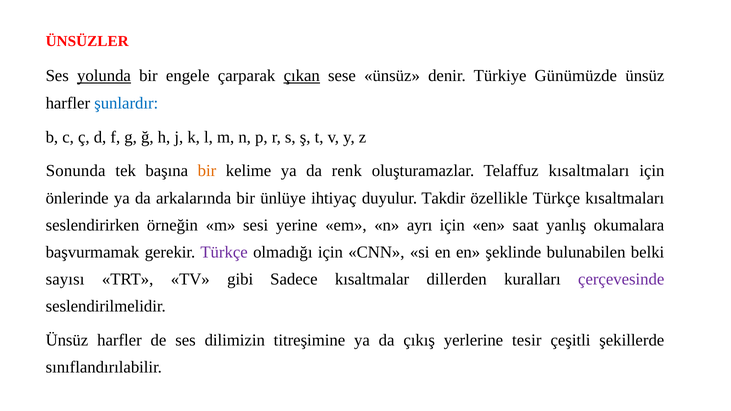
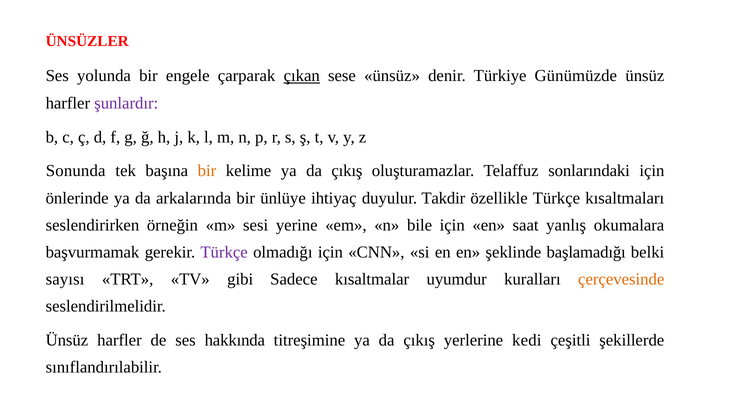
yolunda underline: present -> none (104, 76)
şunlardır colour: blue -> purple (126, 103)
kelime ya da renk: renk -> çıkış (347, 171)
Telaffuz kısaltmaları: kısaltmaları -> sonlarındaki (589, 171)
ayrı: ayrı -> bile (420, 225)
bulunabilen: bulunabilen -> başlamadığı (586, 252)
dillerden: dillerden -> uyumdur (457, 279)
çerçevesinde colour: purple -> orange (621, 279)
dilimizin: dilimizin -> hakkında (235, 340)
tesir: tesir -> kedi (527, 340)
